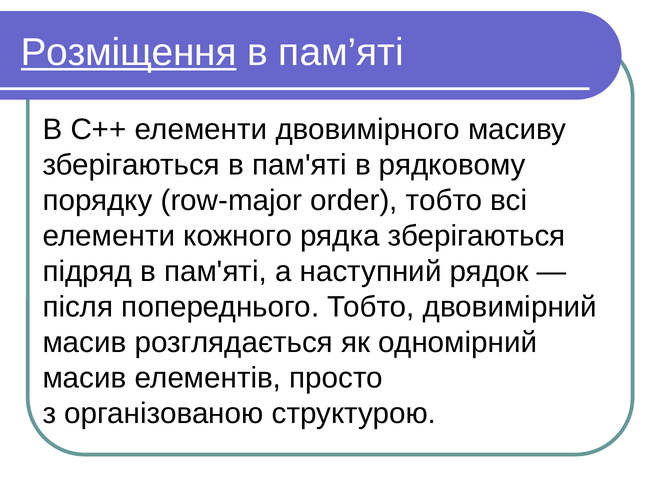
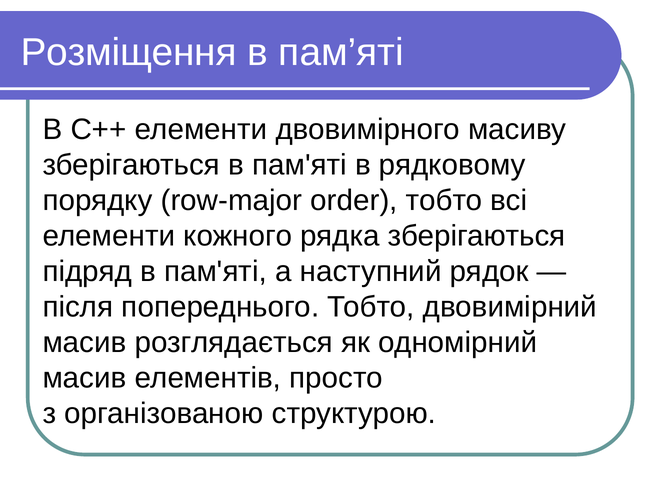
Розміщення underline: present -> none (129, 53)
